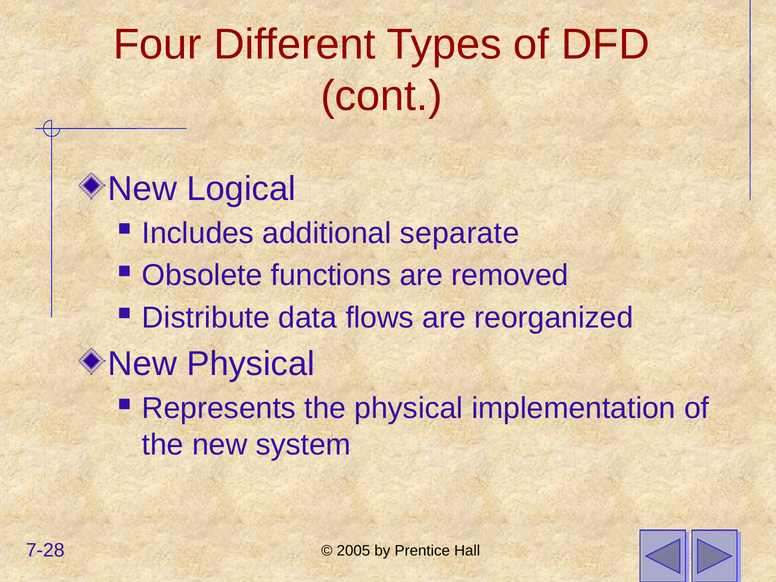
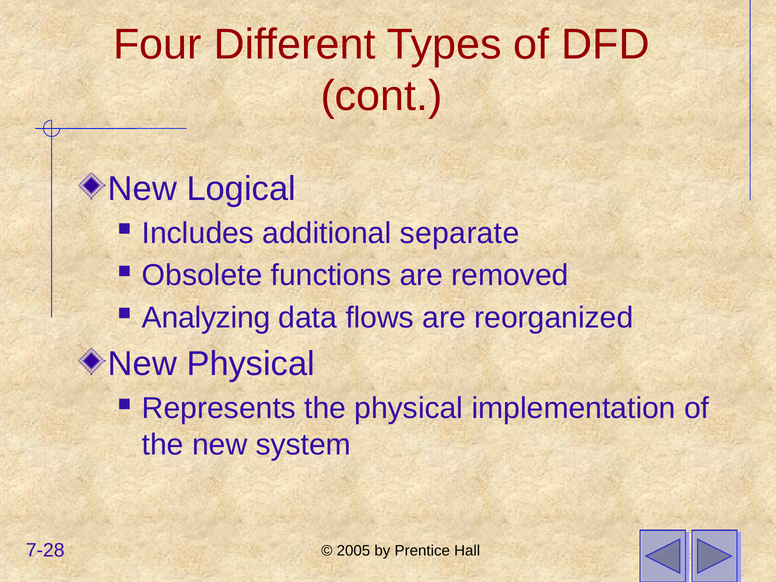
Distribute: Distribute -> Analyzing (206, 318)
